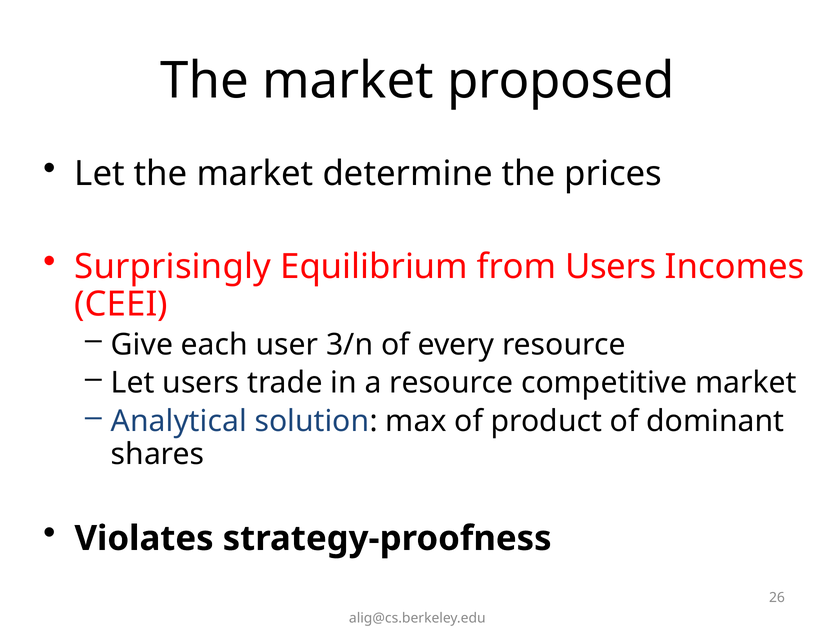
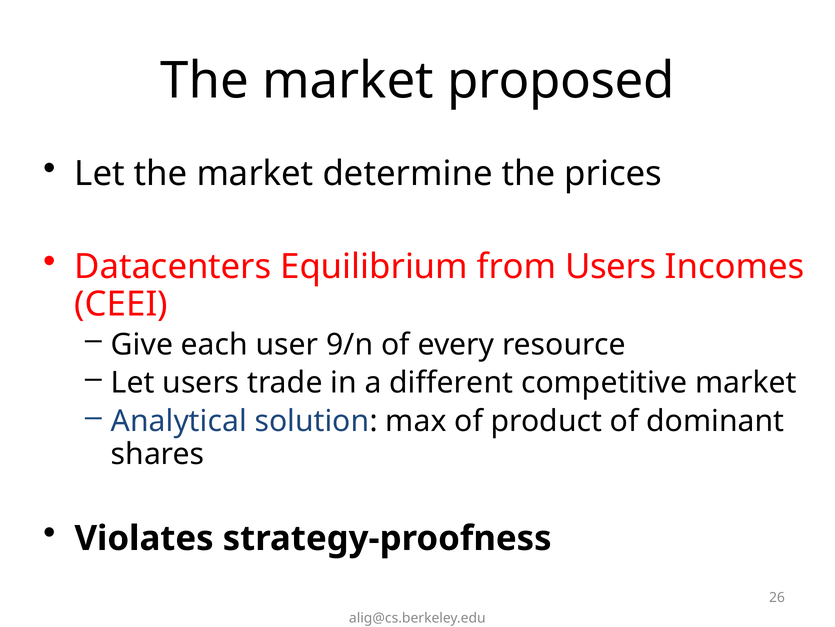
Surprisingly: Surprisingly -> Datacenters (173, 266)
3/n: 3/n -> 9/n (350, 344)
a resource: resource -> different (451, 383)
